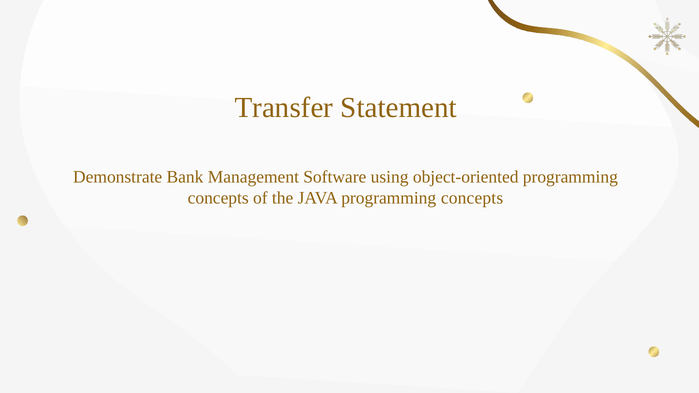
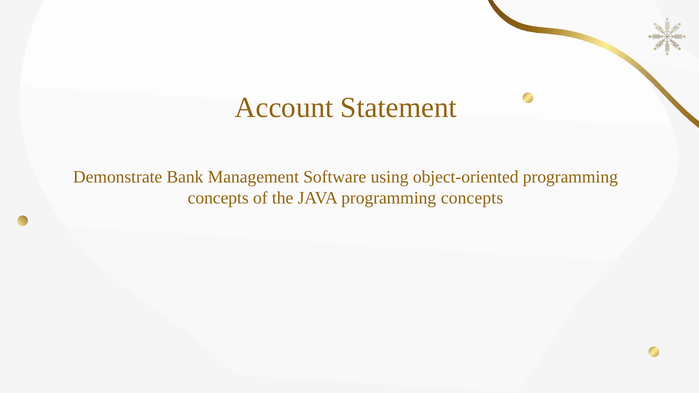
Transfer: Transfer -> Account (284, 108)
